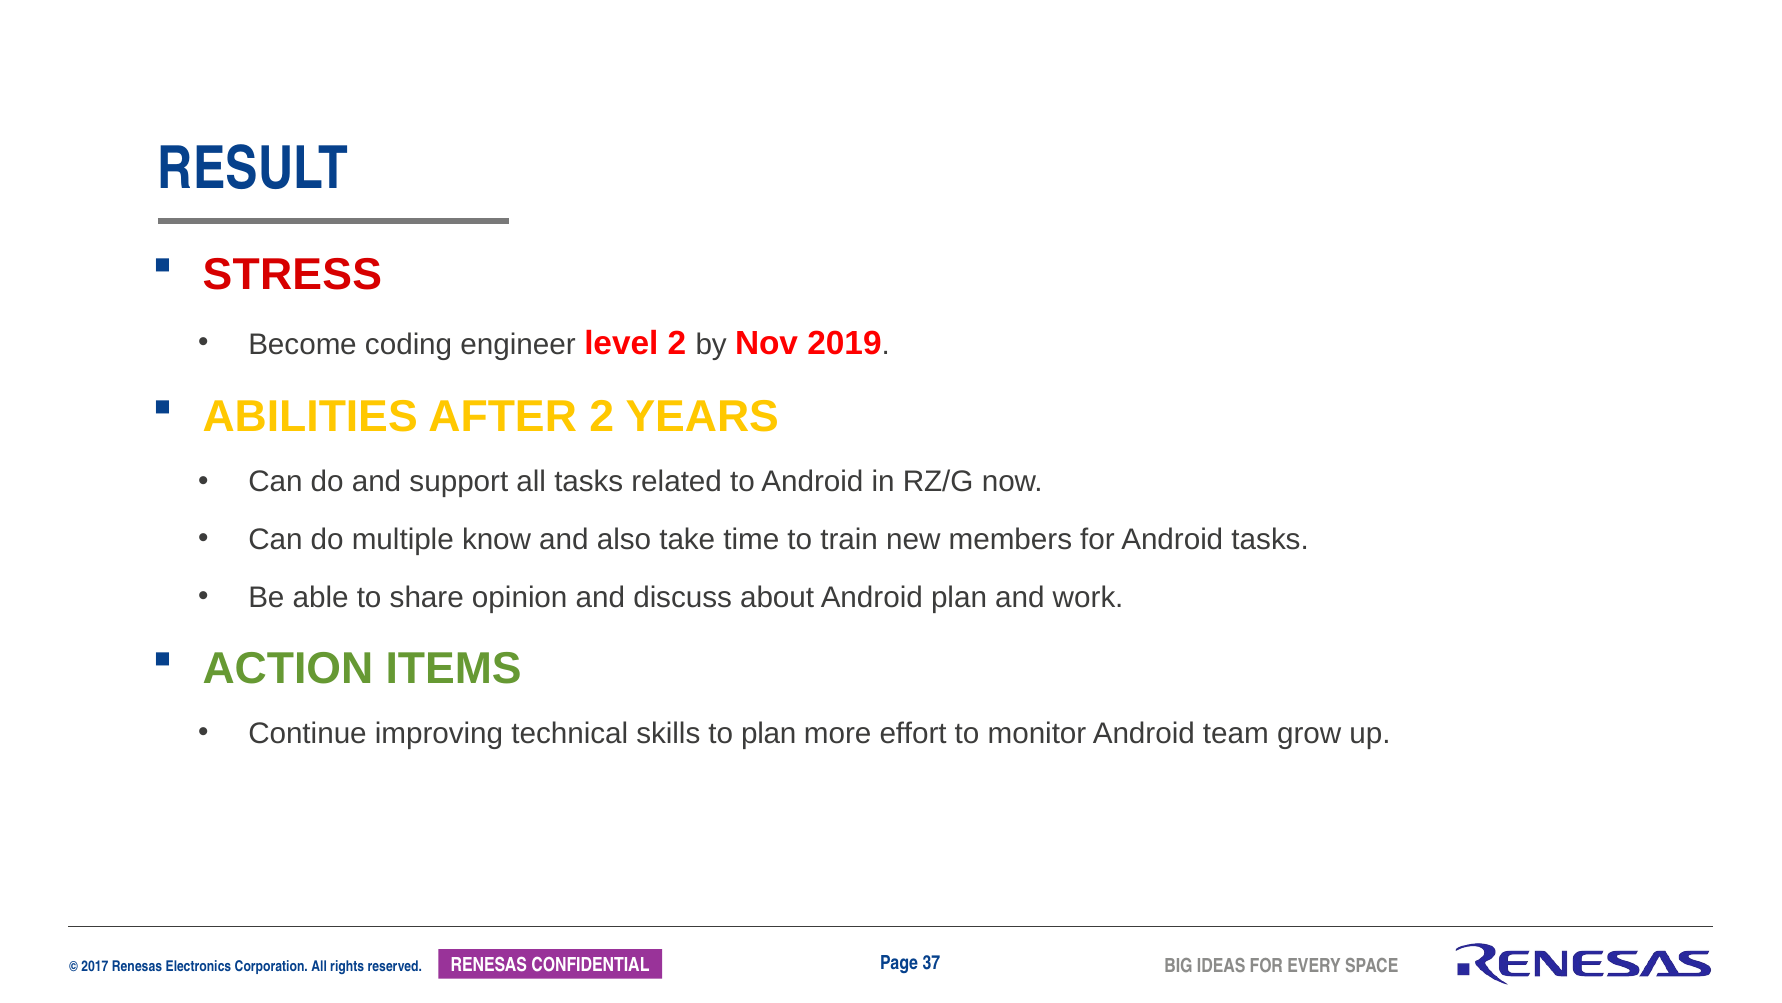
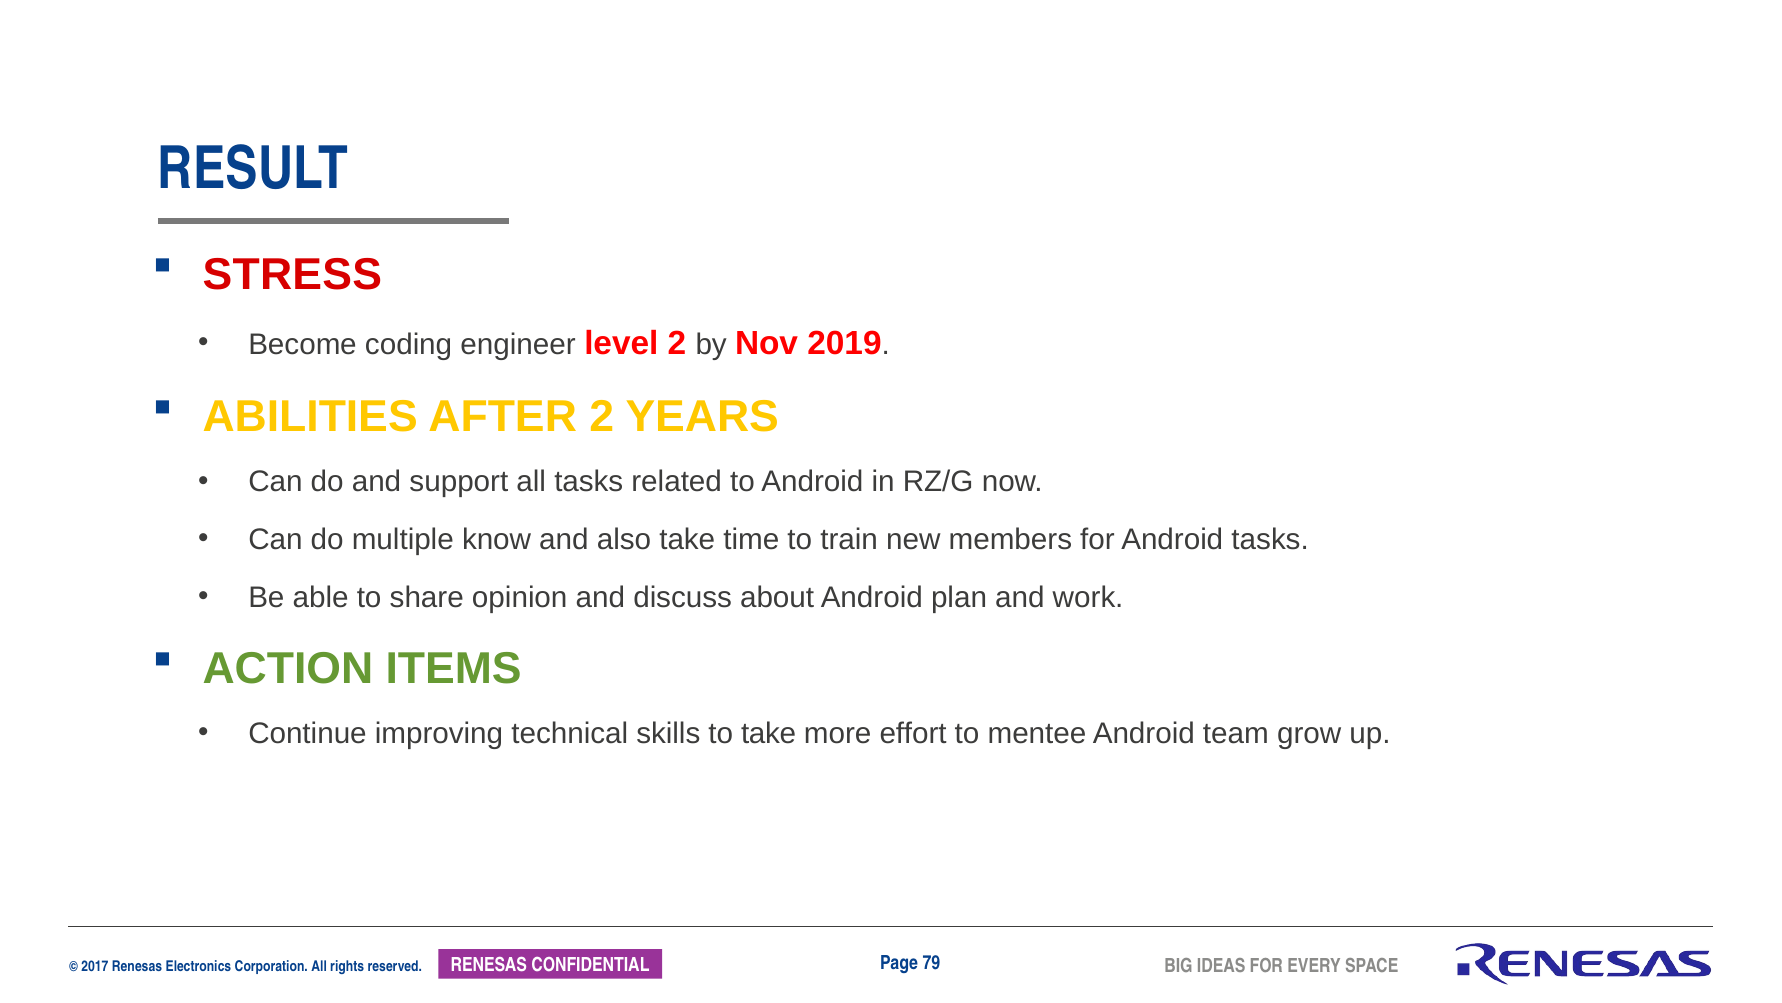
to plan: plan -> take (769, 733)
monitor: monitor -> mentee (1037, 733)
37: 37 -> 79 (931, 963)
